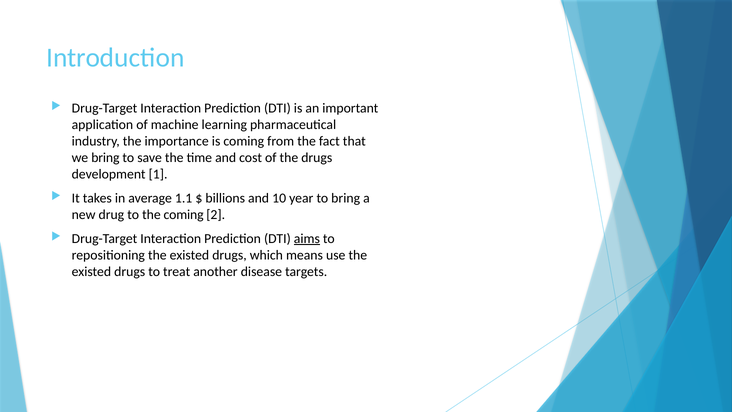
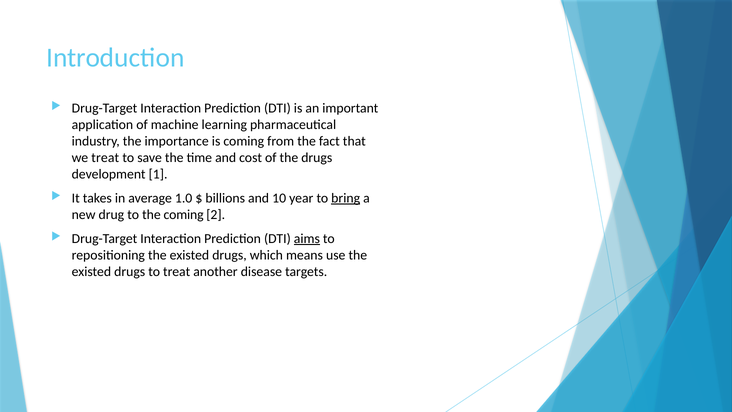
we bring: bring -> treat (105, 157)
1.1: 1.1 -> 1.0 (184, 198)
bring underline: none -> present (346, 198)
